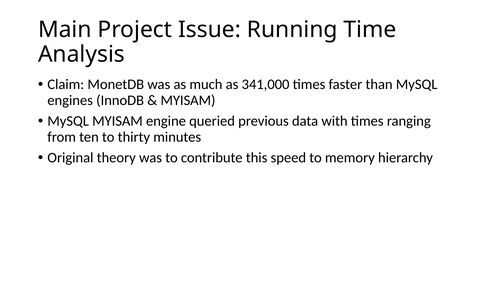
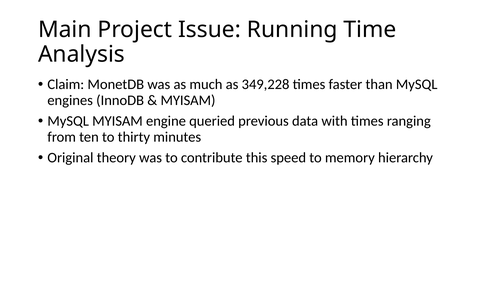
341,000: 341,000 -> 349,228 (266, 84)
